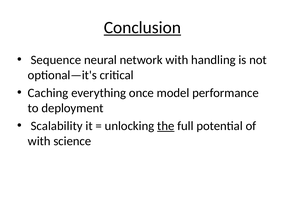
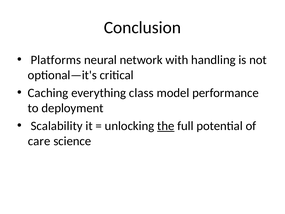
Conclusion underline: present -> none (142, 28)
Sequence: Sequence -> Platforms (56, 60)
once: once -> class (141, 93)
with: with -> care (39, 141)
